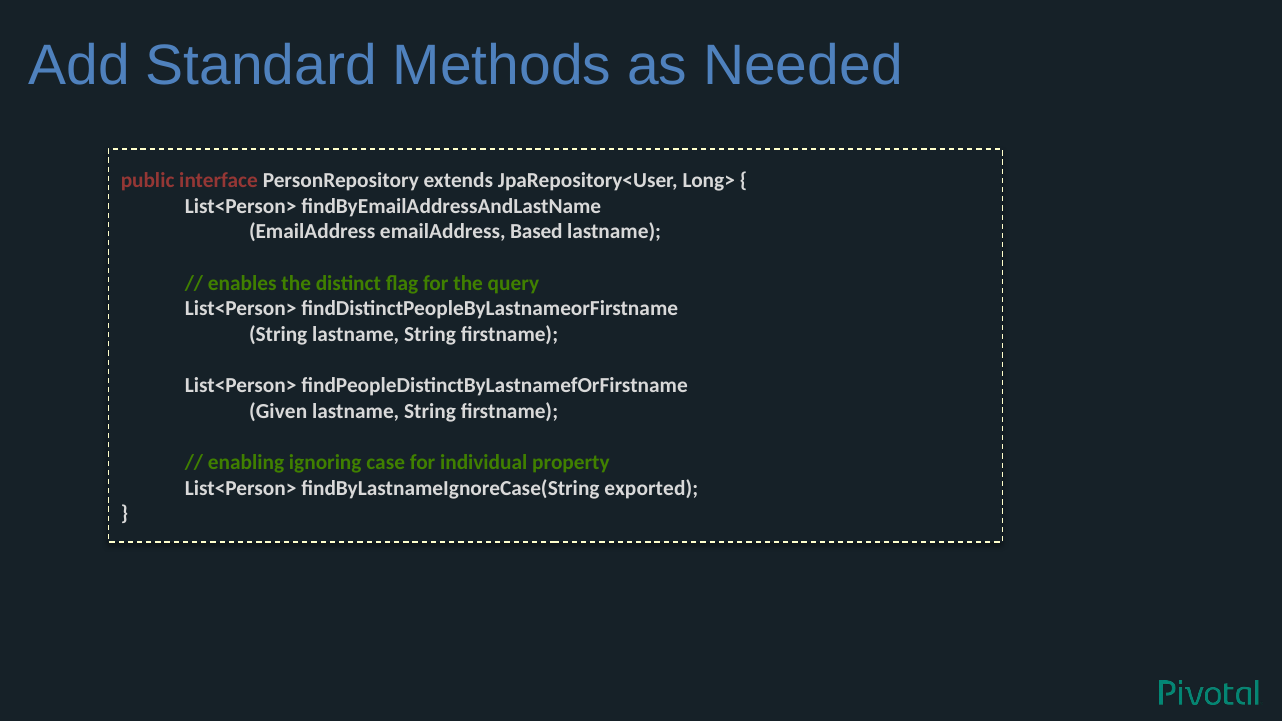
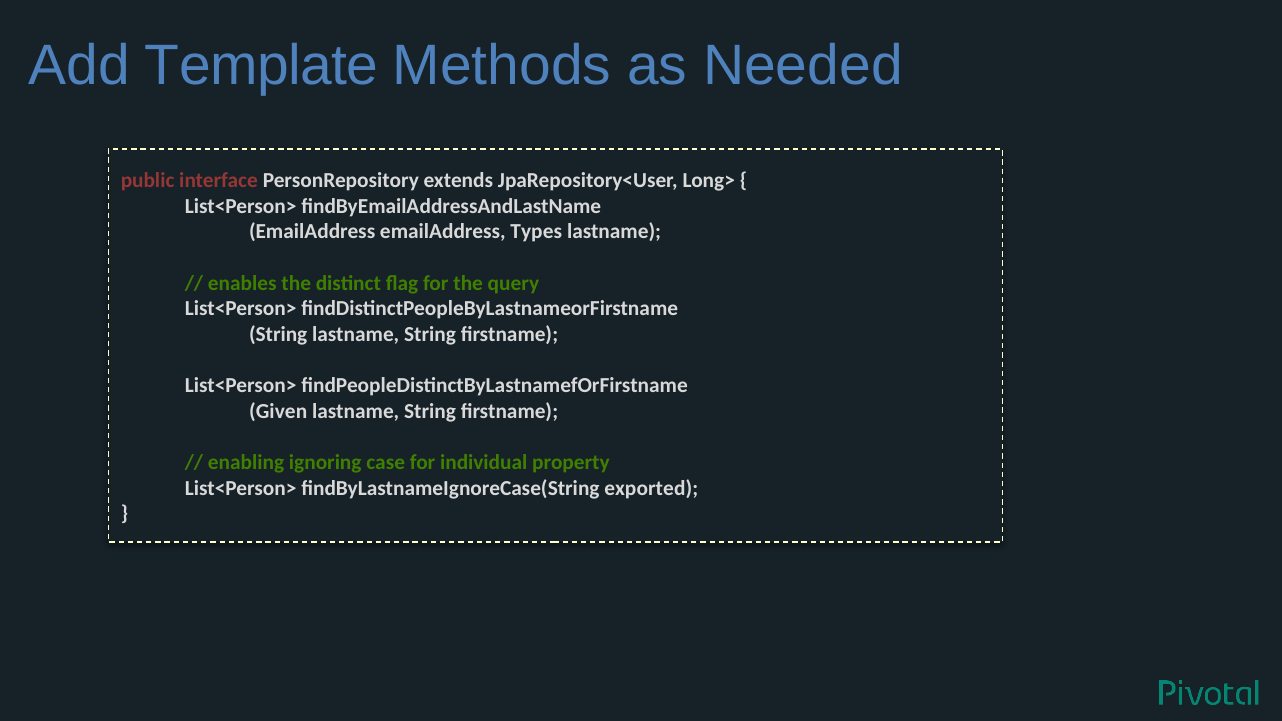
Standard: Standard -> Template (262, 65)
Based: Based -> Types (536, 232)
